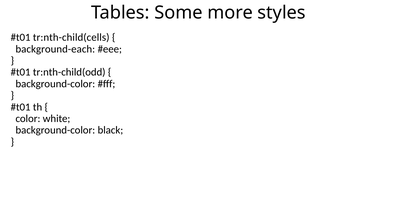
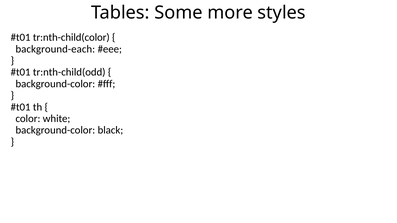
tr:nth-child(cells: tr:nth-child(cells -> tr:nth-child(color (71, 37)
